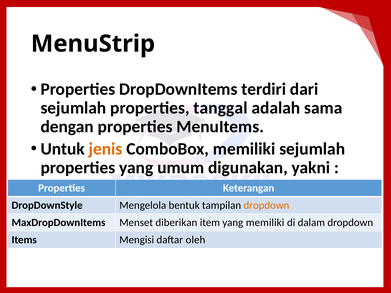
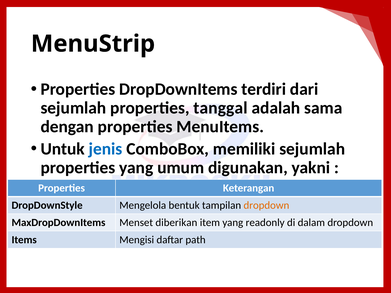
jenis colour: orange -> blue (106, 149)
yang memiliki: memiliki -> readonly (265, 223)
oleh: oleh -> path (196, 240)
